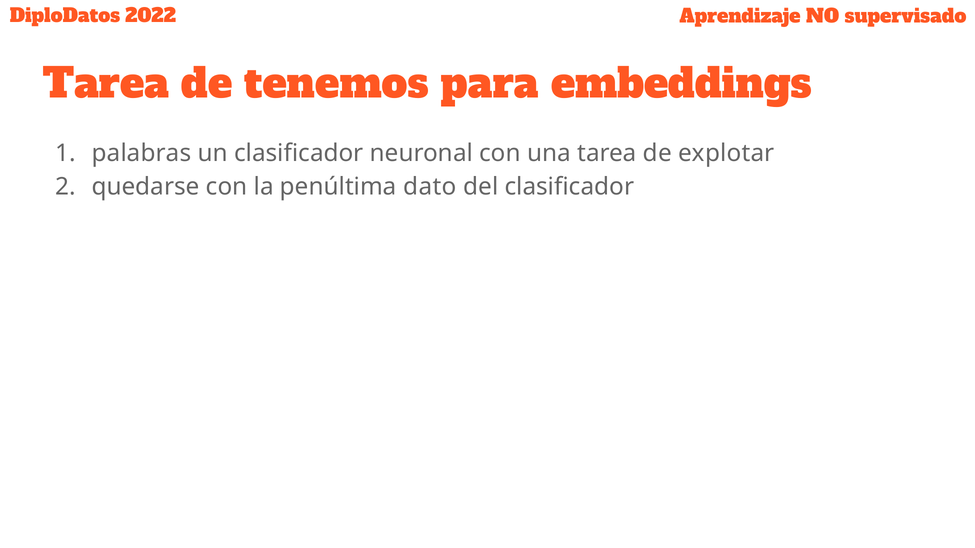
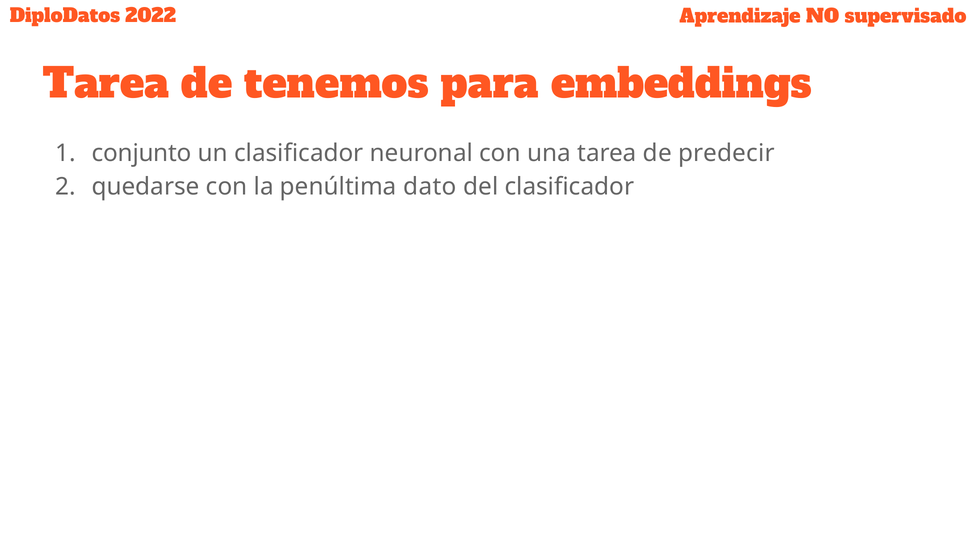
palabras: palabras -> conjunto (142, 153)
explotar: explotar -> predecir (726, 153)
